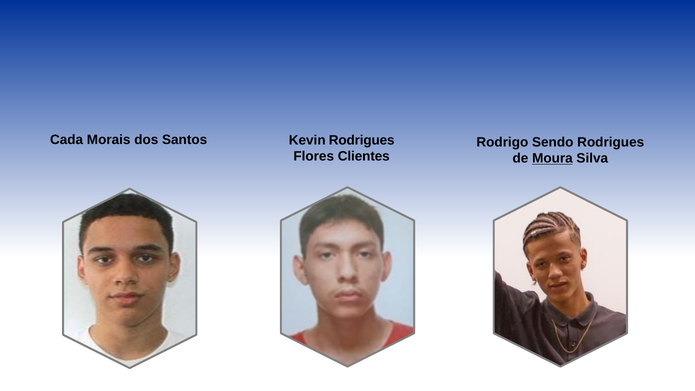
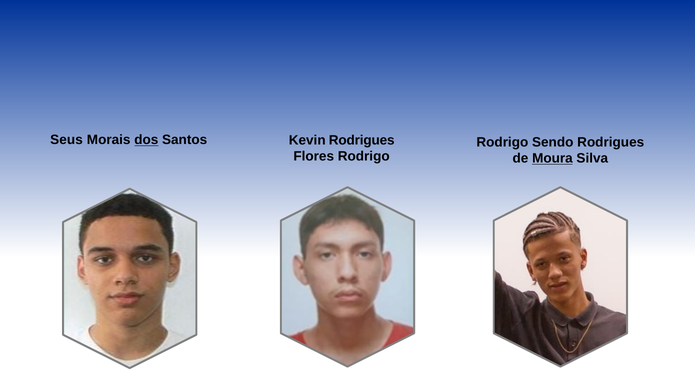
Cada: Cada -> Seus (67, 140)
dos underline: none -> present (146, 140)
Flores Clientes: Clientes -> Rodrigo (364, 156)
